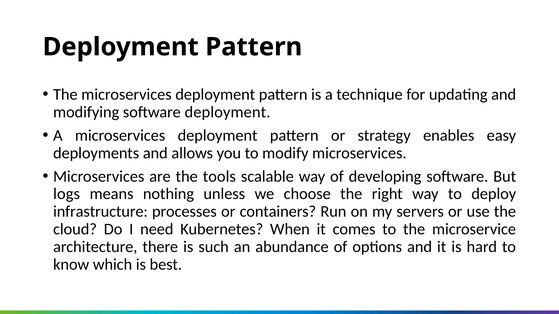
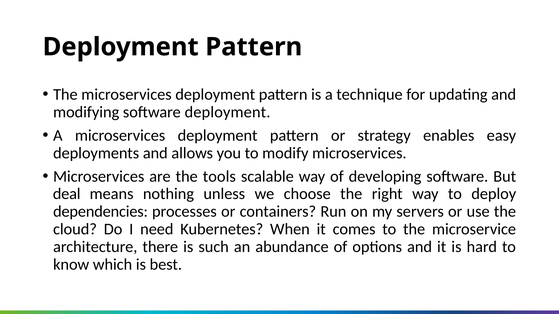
logs: logs -> deal (67, 194)
infrastructure: infrastructure -> dependencies (101, 212)
